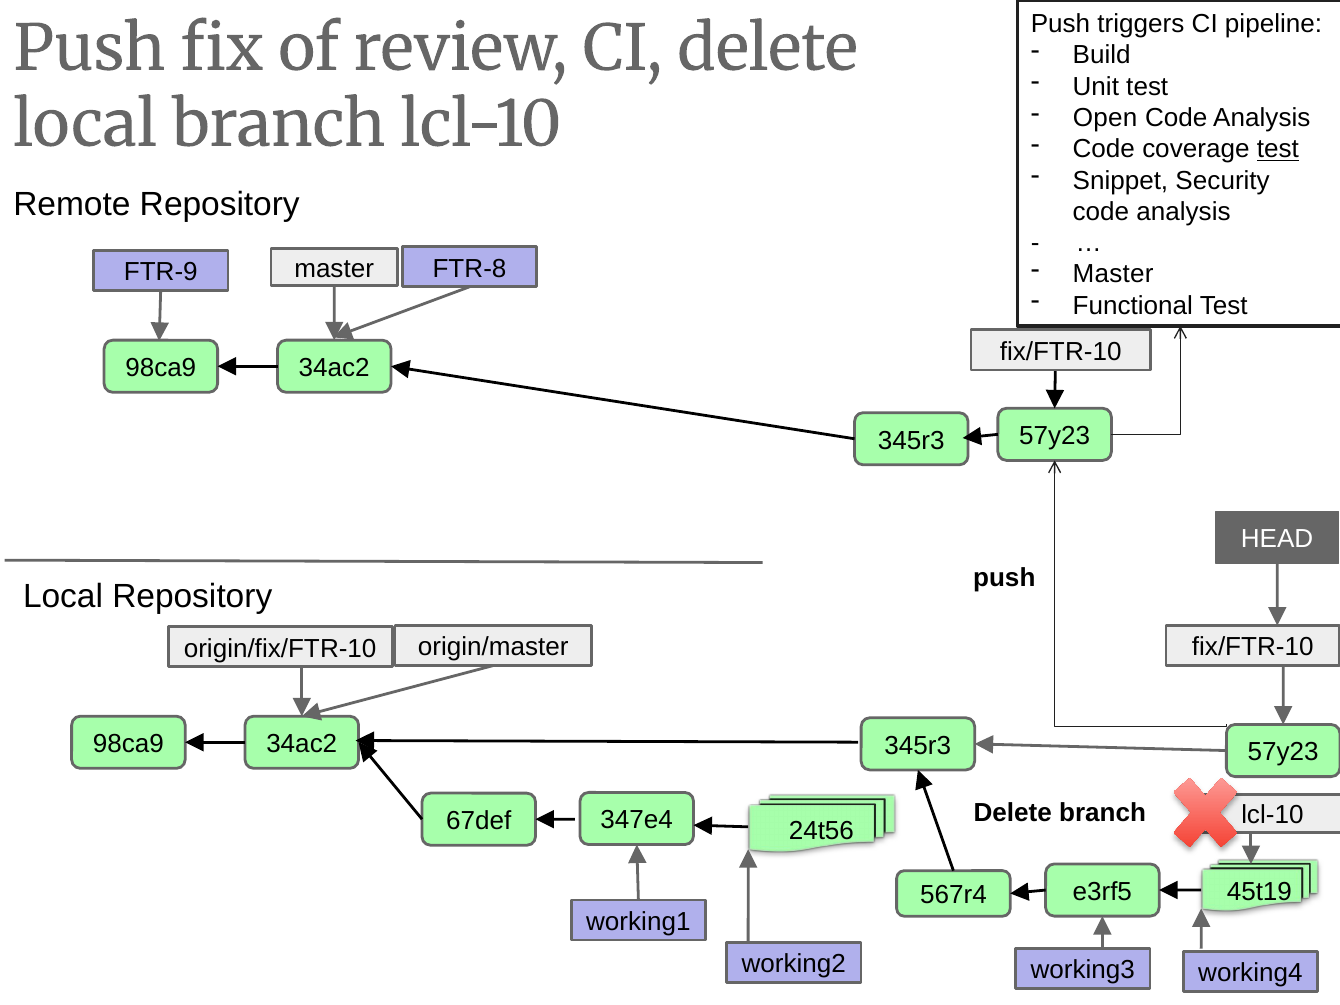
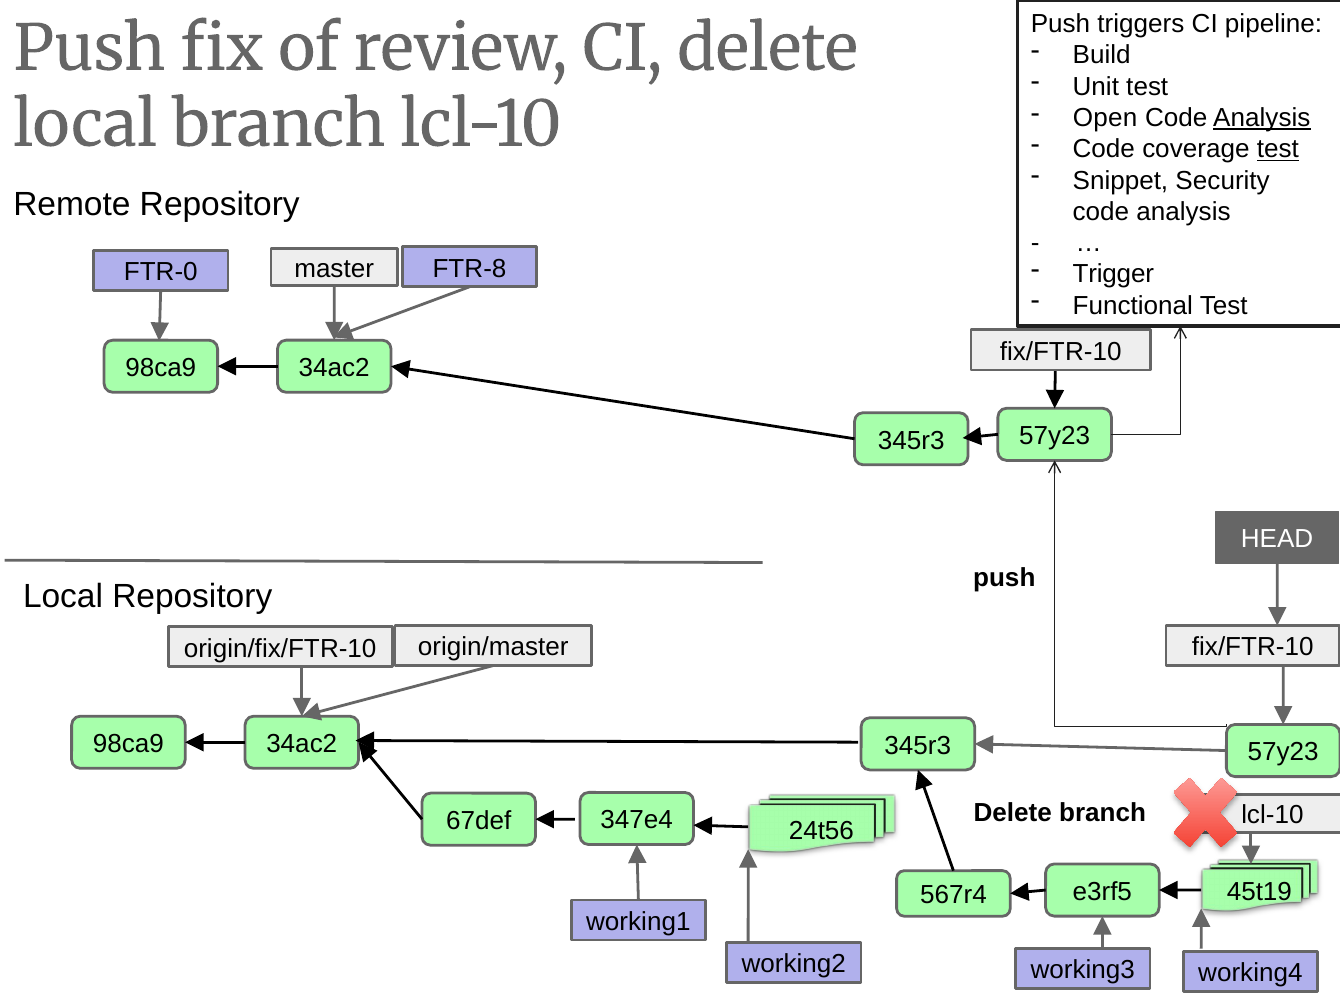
Analysis underline: none -> present (1262, 118)
FTR-9: FTR-9 -> FTR-0 (161, 272)
Master: Master -> Trigger (1113, 274)
